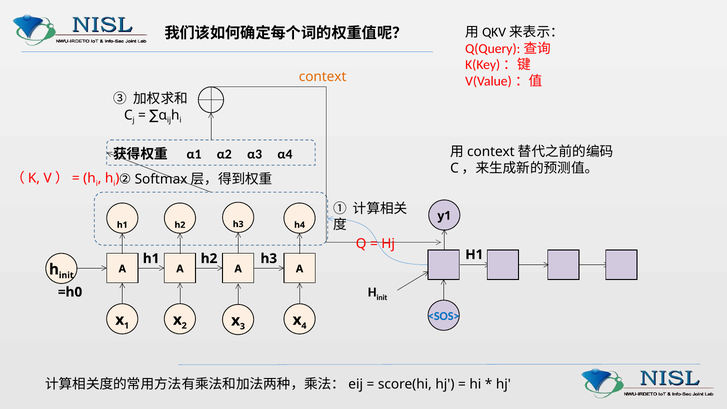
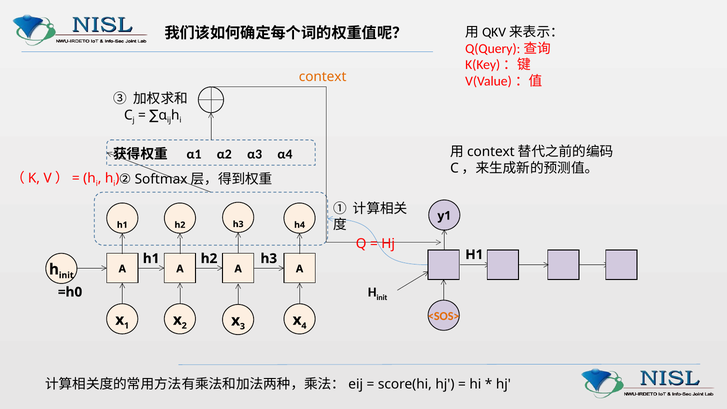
<SOS> colour: blue -> orange (444, 316)
